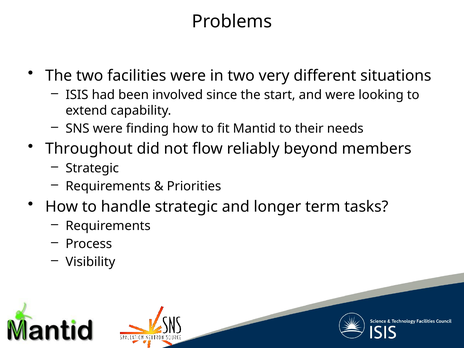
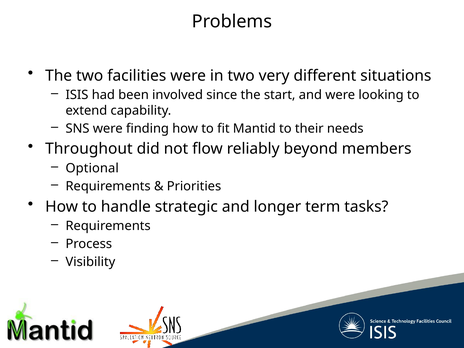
Strategic: Strategic -> Optional (92, 168)
